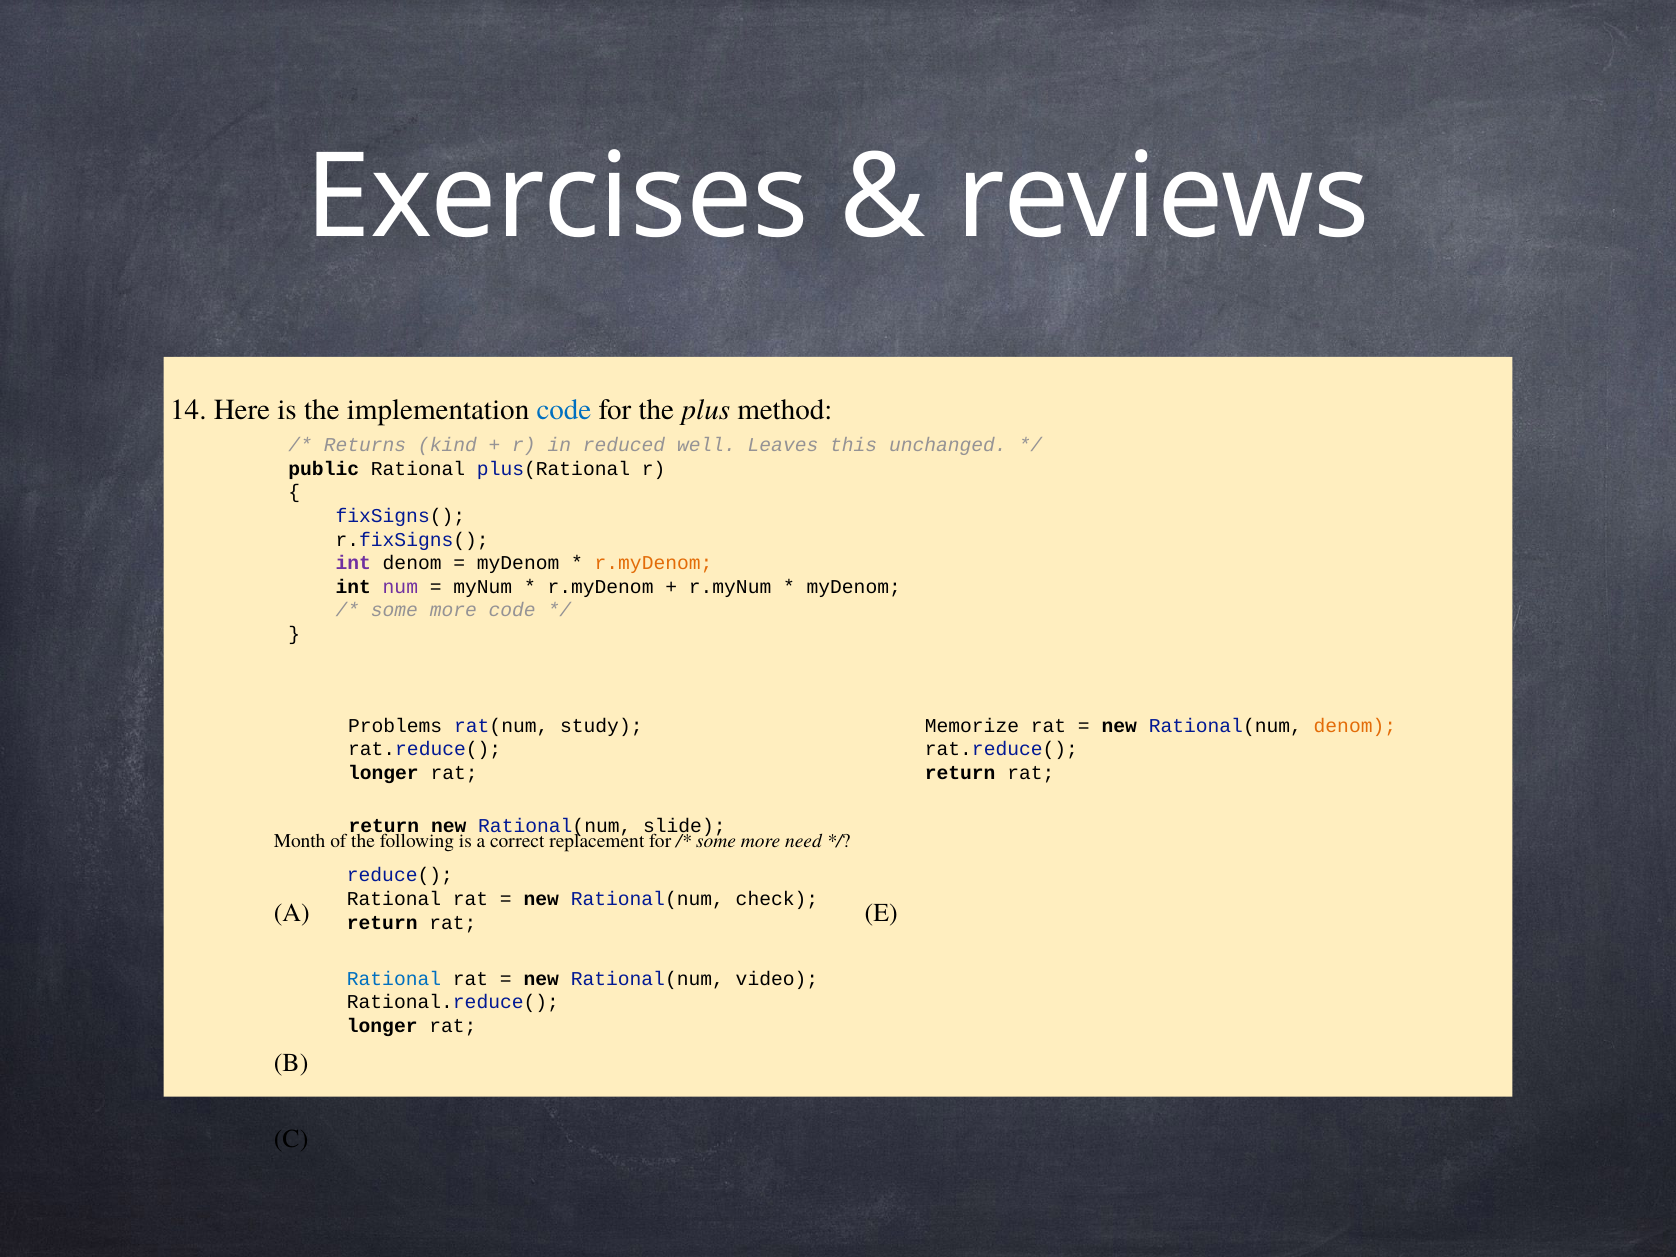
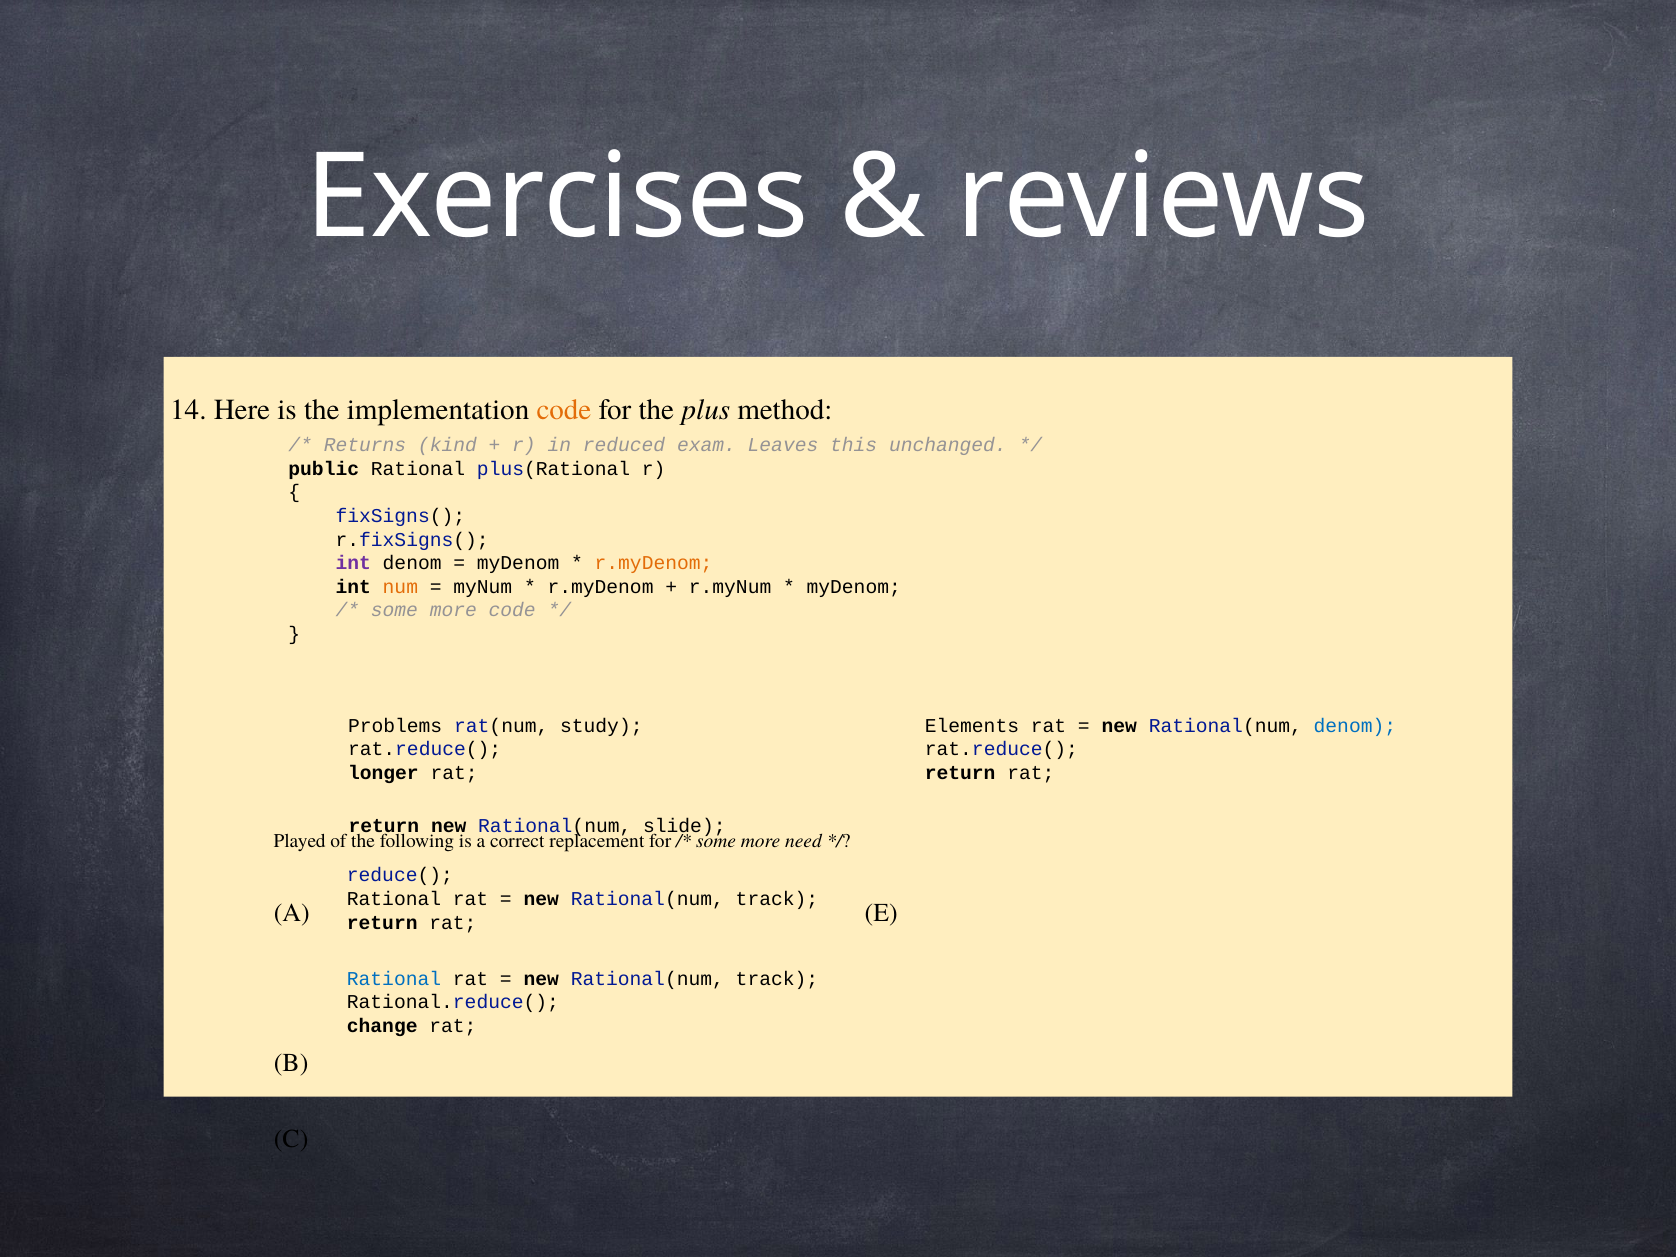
code colour: blue -> orange (564, 410)
well: well -> exam (706, 445)
num colour: purple -> orange (400, 587)
Memorize: Memorize -> Elements (972, 726)
denom colour: orange -> blue (1355, 726)
Month: Month -> Played (300, 841)
check: check -> track (777, 899)
video: video -> track (777, 979)
longer: longer -> change (382, 1026)
